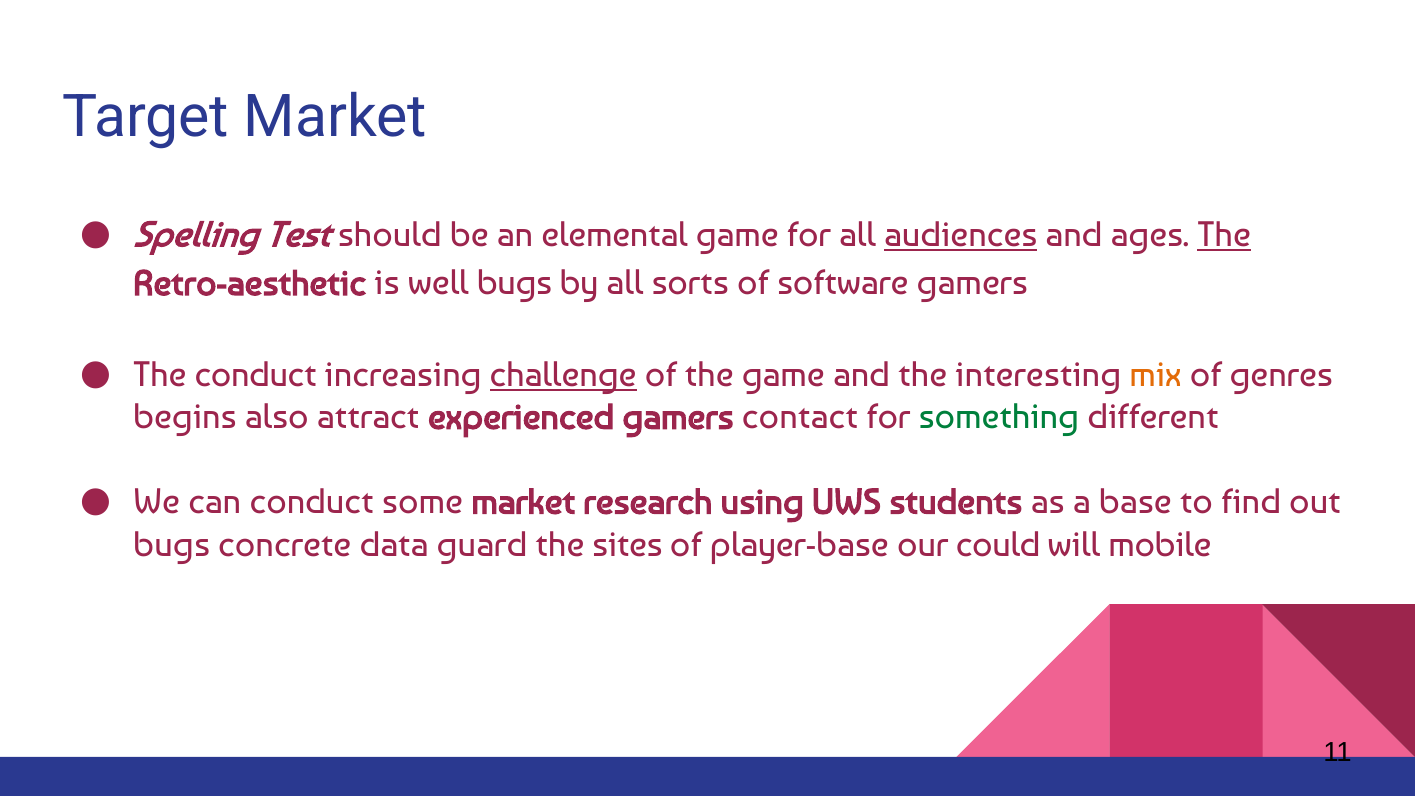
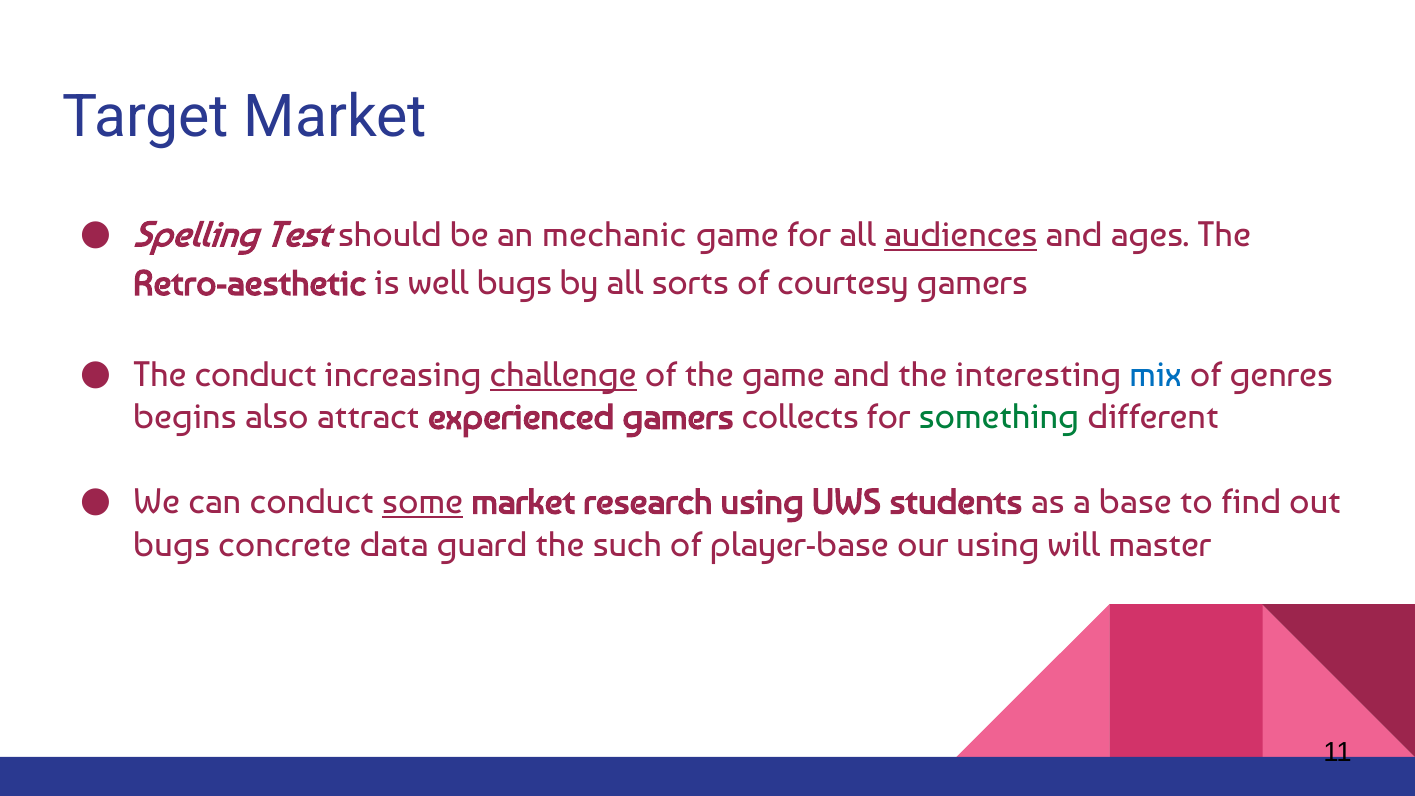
elemental: elemental -> mechanic (614, 235)
The underline: present -> none (1224, 235)
software: software -> courtesy (843, 283)
mix colour: orange -> blue (1155, 375)
contact: contact -> collects (800, 417)
some underline: none -> present (422, 502)
sites: sites -> such (627, 544)
our could: could -> using (998, 544)
mobile: mobile -> master (1160, 544)
